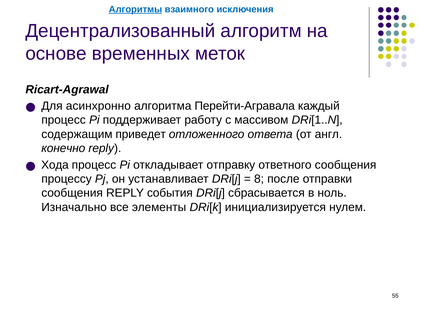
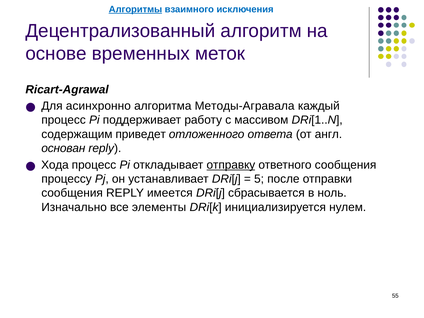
Перейти-Агравала: Перейти-Агравала -> Методы-Агравала (245, 106)
конечно: конечно -> основан (63, 148)
отправку underline: none -> present (231, 165)
8: 8 -> 5 (259, 179)
события: события -> имеется (170, 193)
